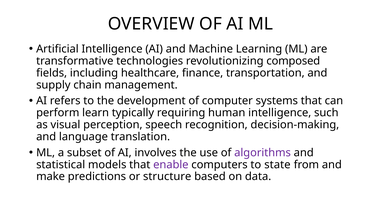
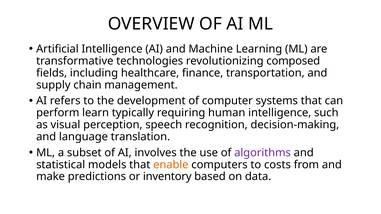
enable colour: purple -> orange (171, 165)
state: state -> costs (277, 165)
structure: structure -> inventory (167, 177)
